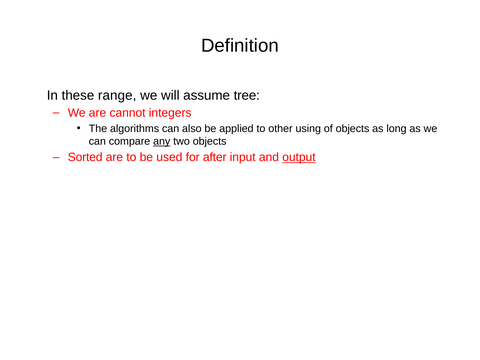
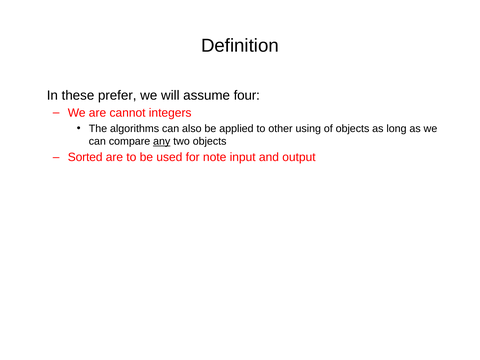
range: range -> prefer (117, 95)
tree: tree -> four (247, 95)
after: after -> note (215, 157)
output underline: present -> none (299, 157)
